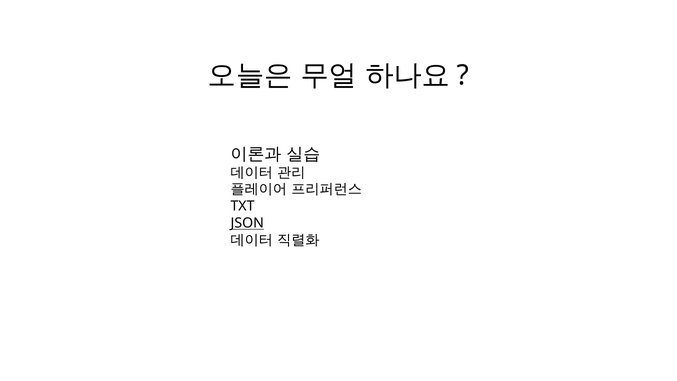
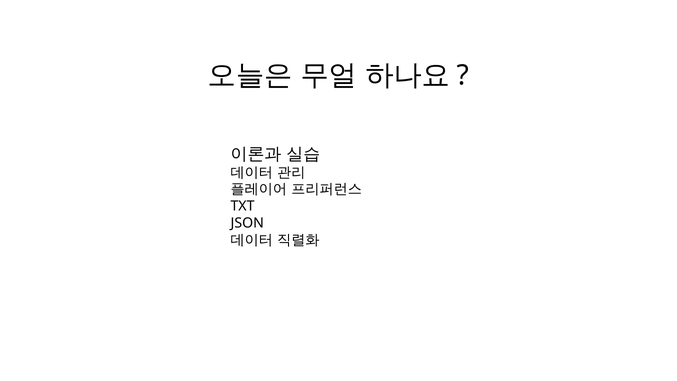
JSON underline: present -> none (247, 223)
